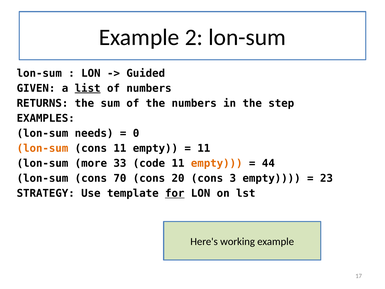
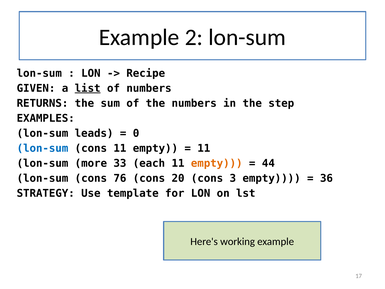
Guided: Guided -> Recipe (146, 73)
needs: needs -> leads (94, 133)
lon-sum colour: orange -> blue (42, 148)
code: code -> each (149, 163)
70: 70 -> 76 (120, 178)
23: 23 -> 36 (326, 178)
for underline: present -> none (175, 193)
